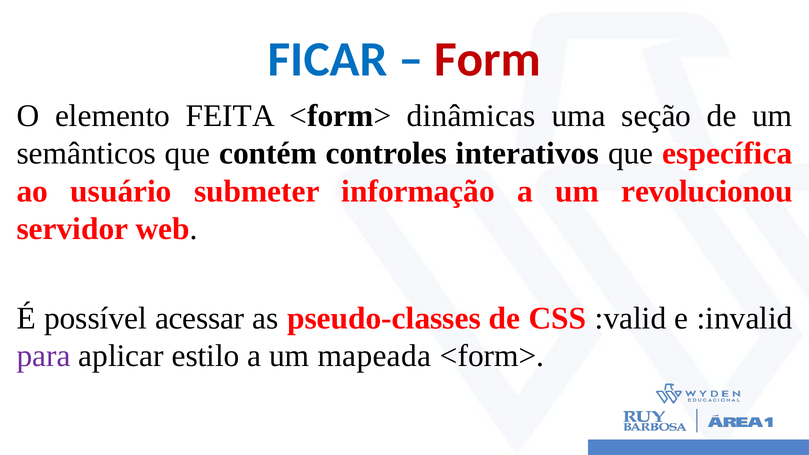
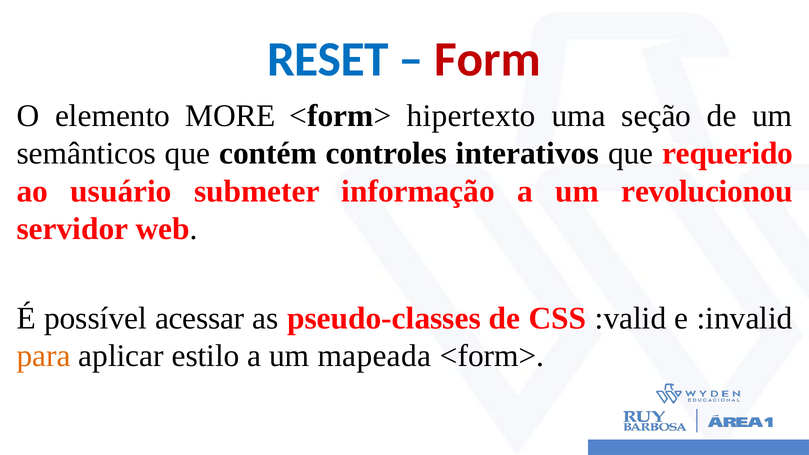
FICAR: FICAR -> RESET (328, 60)
FEITA: FEITA -> MORE (230, 116)
dinâmicas: dinâmicas -> hipertexto (471, 116)
específica: específica -> requerido (728, 154)
para colour: purple -> orange (44, 356)
